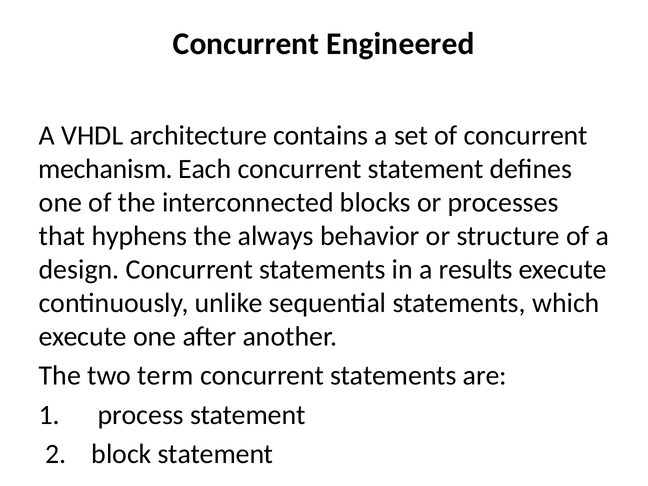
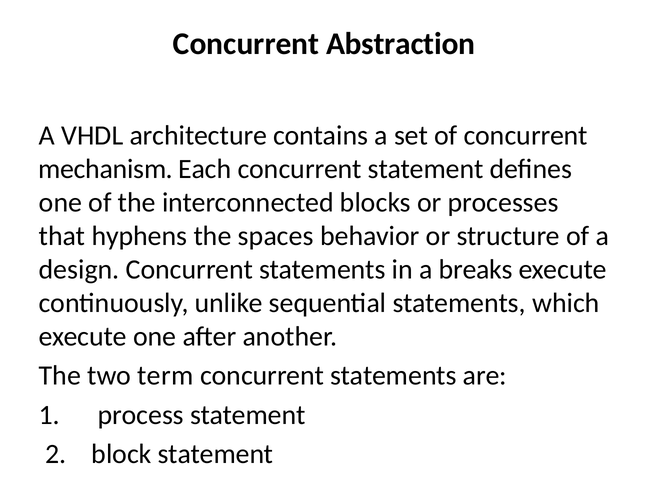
Engineered: Engineered -> Abstraction (401, 44)
always: always -> spaces (276, 236)
results: results -> breaks (476, 269)
